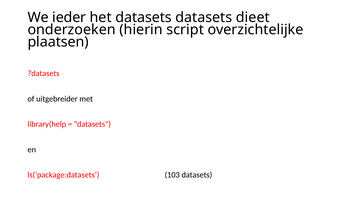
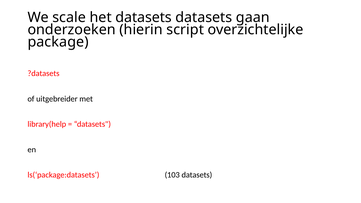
ieder: ieder -> scale (69, 17)
dieet: dieet -> gaan (253, 17)
plaatsen: plaatsen -> package (58, 42)
